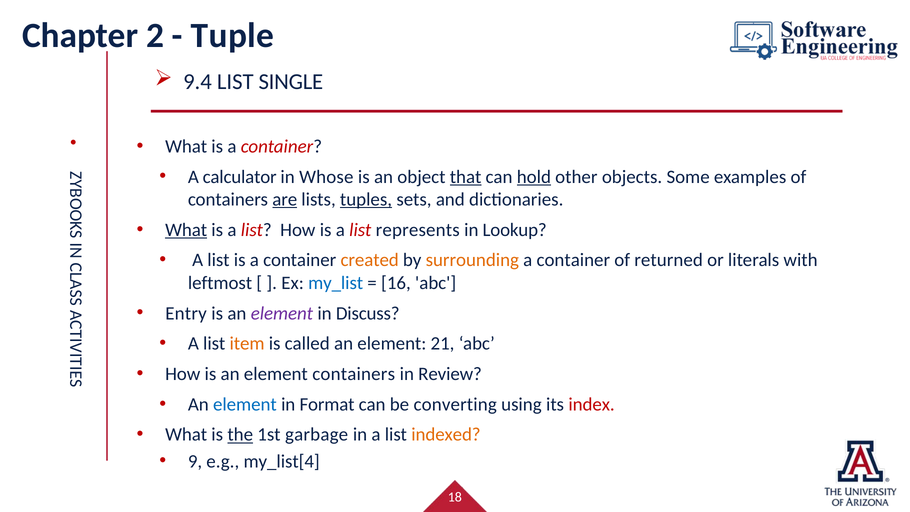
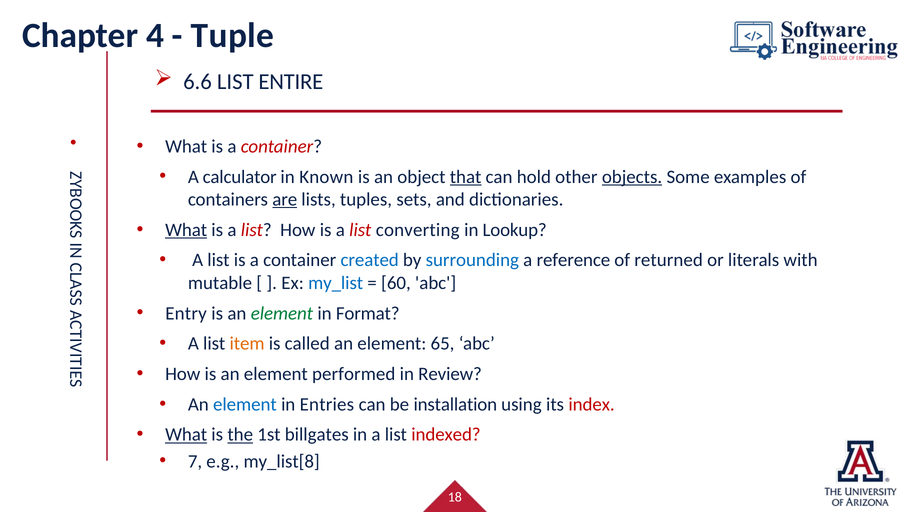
2: 2 -> 4 (155, 36)
9.4: 9.4 -> 6.6 (197, 82)
SINGLE: SINGLE -> ENTIRE (291, 82)
Whose: Whose -> Known (326, 177)
hold underline: present -> none (534, 177)
objects underline: none -> present (632, 177)
tuples underline: present -> none (366, 199)
represents: represents -> converting (418, 230)
created colour: orange -> blue (370, 260)
surrounding colour: orange -> blue (472, 260)
container: container -> reference (573, 260)
leftmost: leftmost -> mutable (220, 283)
16: 16 -> 60 (396, 283)
element colour: purple -> green (282, 313)
Discuss: Discuss -> Format (368, 313)
21: 21 -> 65 (443, 344)
element containers: containers -> performed (354, 374)
Format: Format -> Entries (327, 404)
converting: converting -> installation (455, 404)
What underline: none -> present (186, 435)
garbage: garbage -> billgates (317, 435)
indexed colour: orange -> red (446, 435)
9: 9 -> 7 (195, 461)
my_list[4: my_list[4 -> my_list[8 (282, 461)
